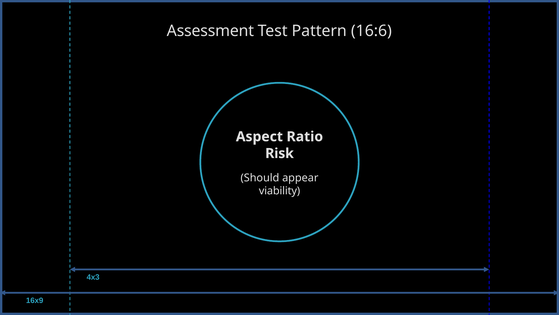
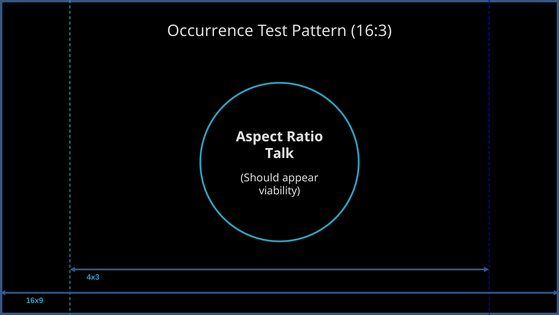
Assessment: Assessment -> Occurrence (210, 31)
16:6: 16:6 -> 16:3 (371, 31)
Risk: Risk -> Talk (280, 153)
